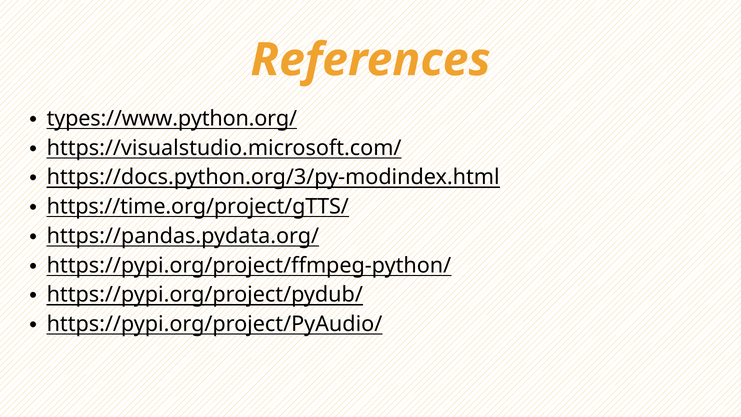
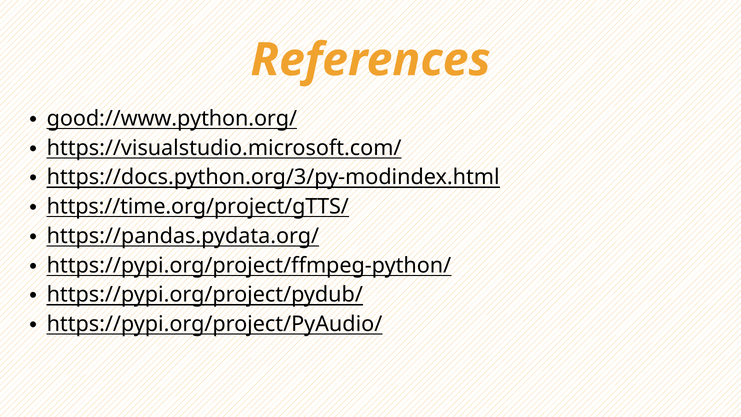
types://www.python.org/: types://www.python.org/ -> good://www.python.org/ (172, 118)
